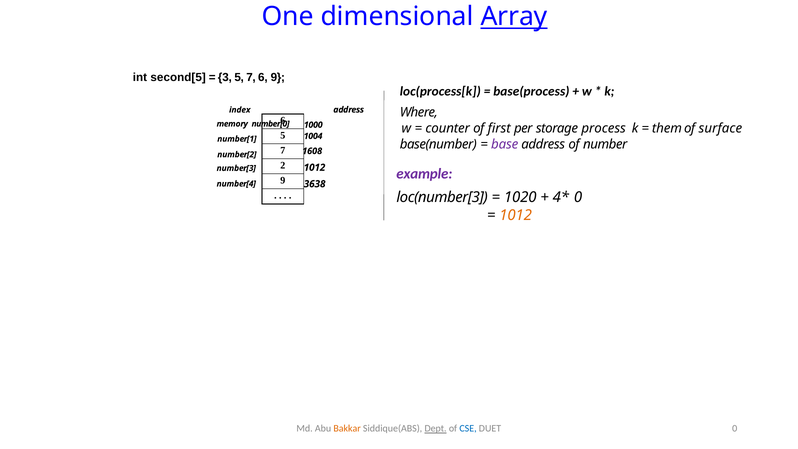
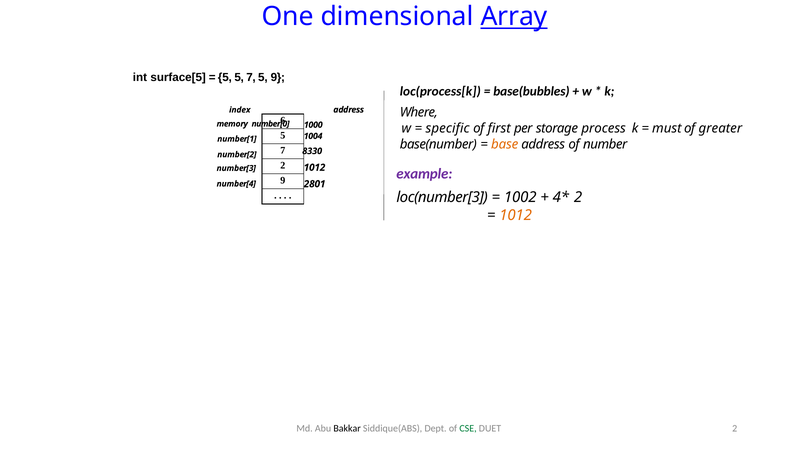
second[5: second[5 -> surface[5 (178, 77)
3: 3 -> 5 (225, 77)
7 6: 6 -> 5 (263, 77)
base(process: base(process -> base(bubbles (531, 91)
counter: counter -> specific (448, 128)
them: them -> must (667, 128)
surface: surface -> greater (720, 128)
base colour: purple -> orange (505, 144)
1608: 1608 -> 8330 (312, 151)
3638: 3638 -> 2801 (315, 184)
1020: 1020 -> 1002 (520, 197)
0: 0 -> 2 (578, 197)
Bakkar colour: orange -> black (347, 429)
Dept underline: present -> none (436, 429)
CSE colour: blue -> green (468, 429)
DUET 0: 0 -> 2 (735, 429)
